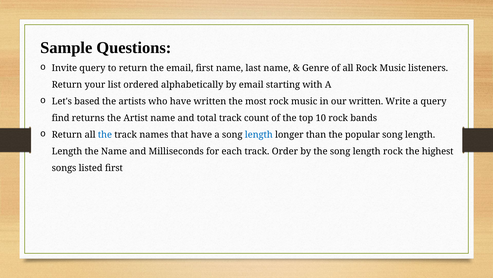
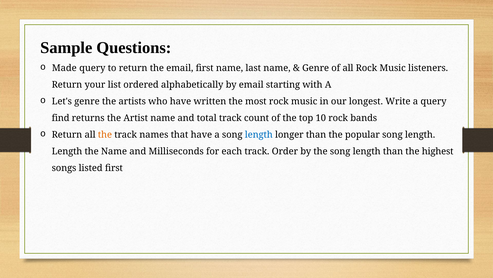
Invite: Invite -> Made (64, 68)
Let's based: based -> genre (87, 101)
our written: written -> longest (366, 101)
the colour: blue -> orange (105, 134)
length rock: rock -> than (393, 151)
